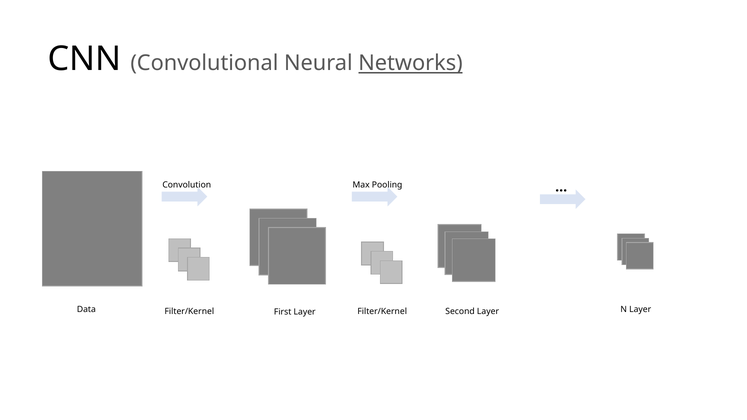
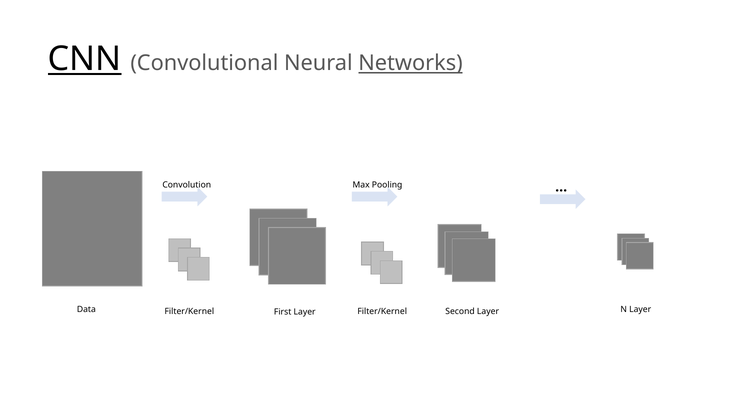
CNN underline: none -> present (85, 59)
